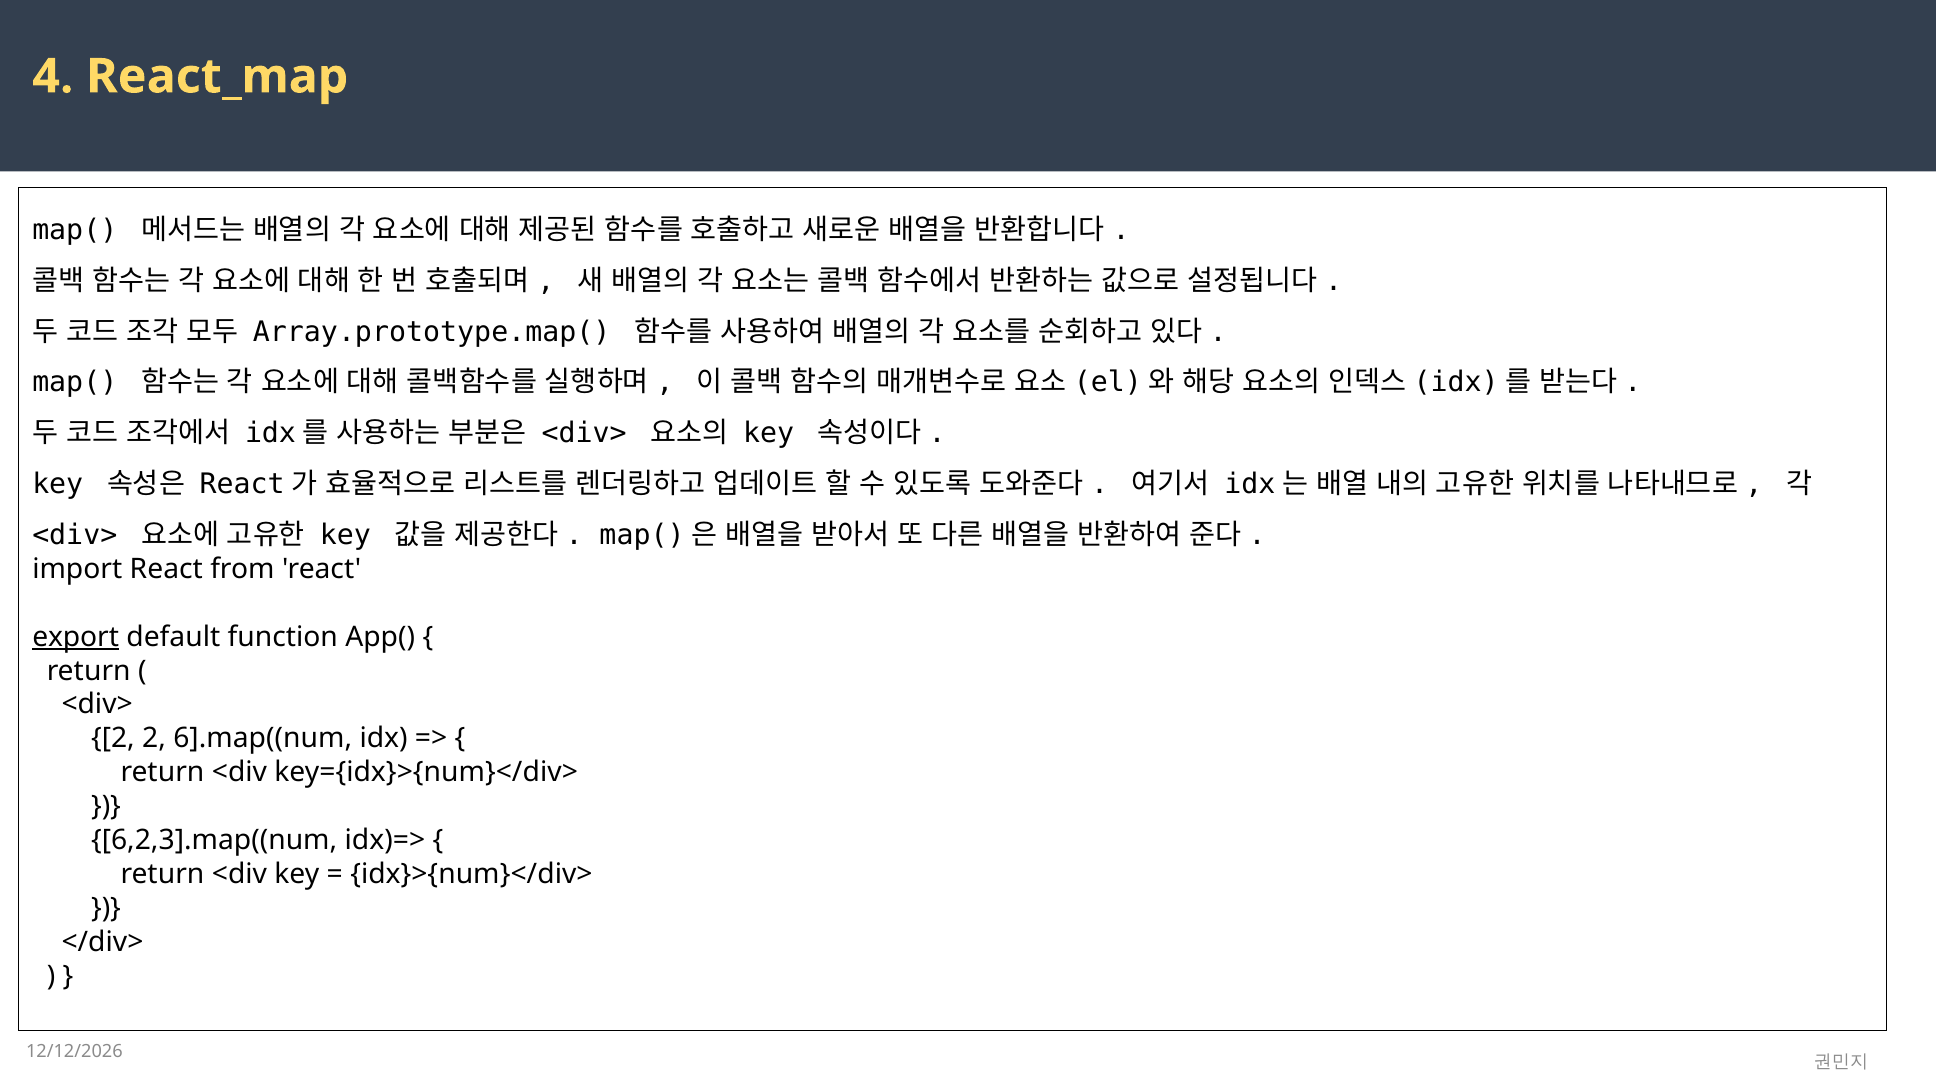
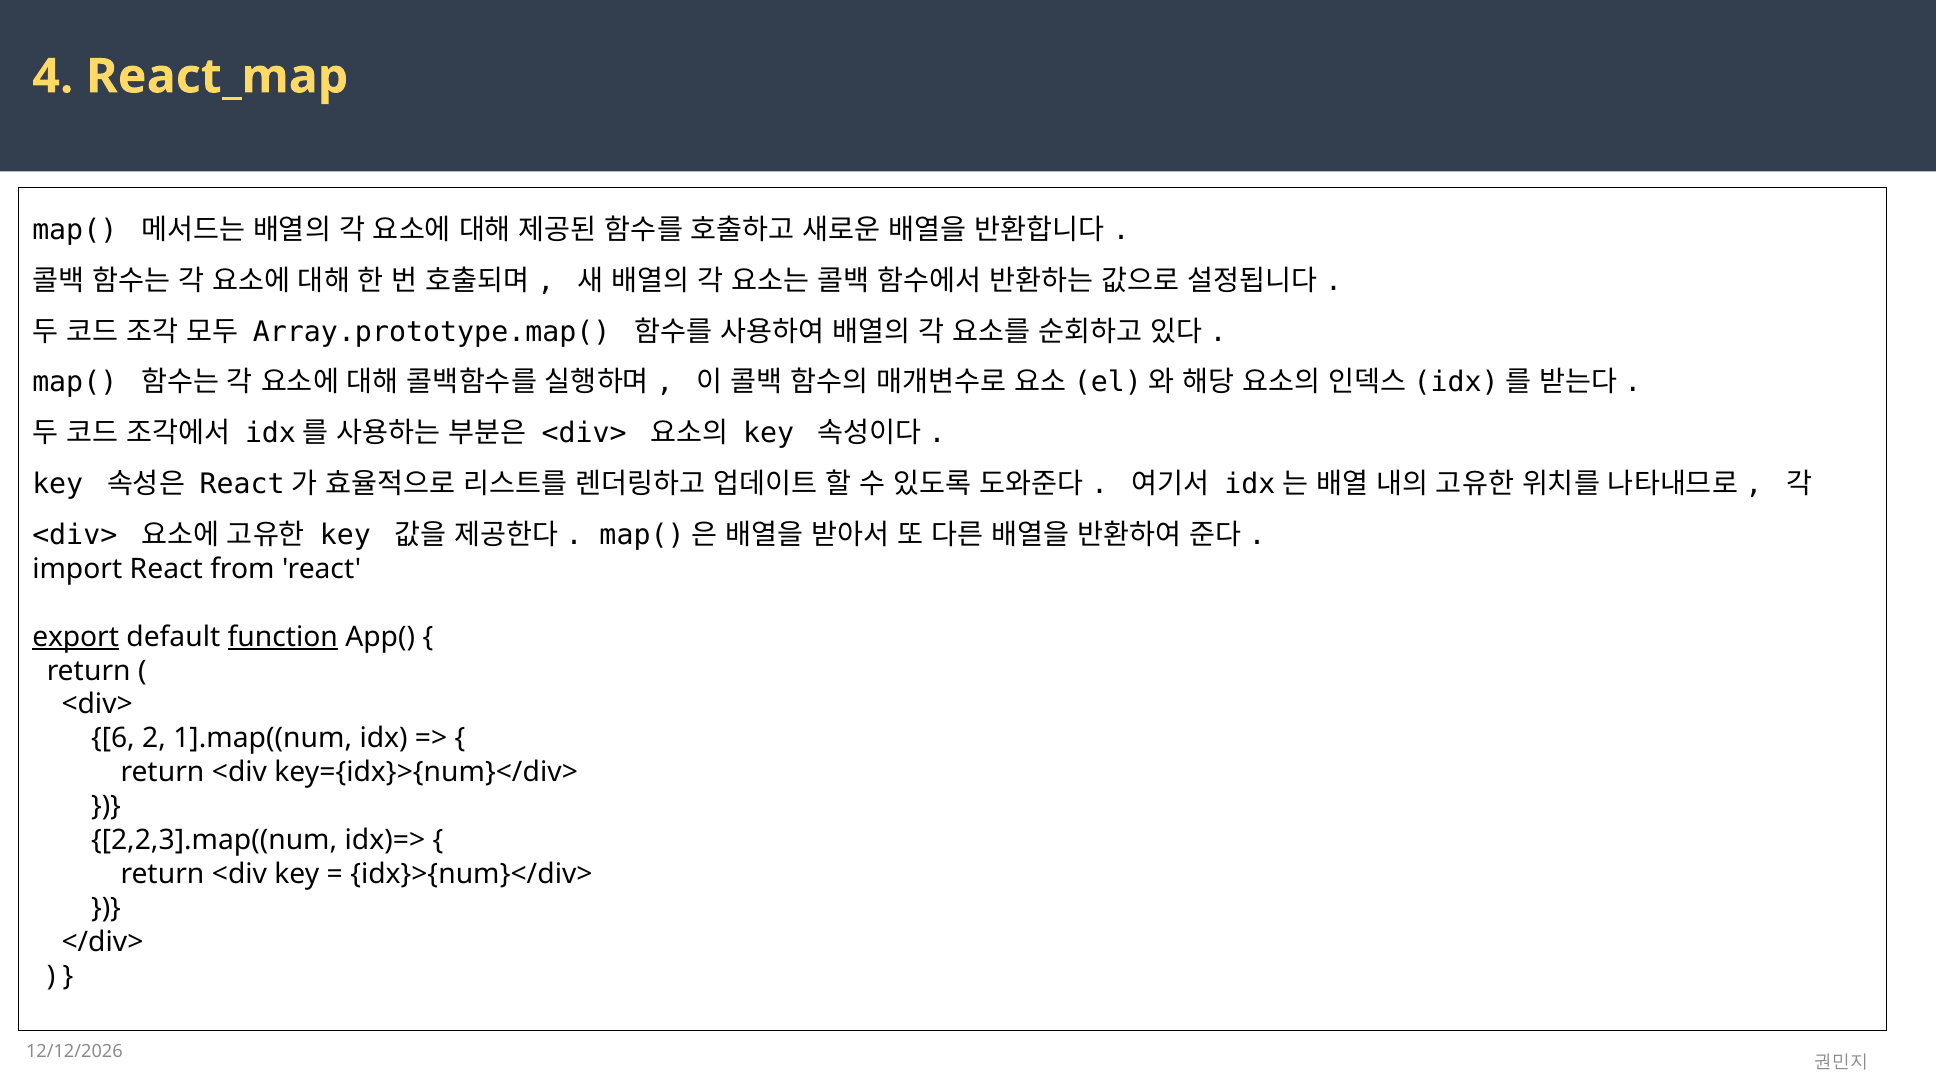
function underline: none -> present (283, 637)
2: 2 -> 6 (113, 739)
6].map((num: 6].map((num -> 1].map((num (263, 739)
6,2,3].map((num: 6,2,3].map((num -> 2,2,3].map((num (214, 840)
